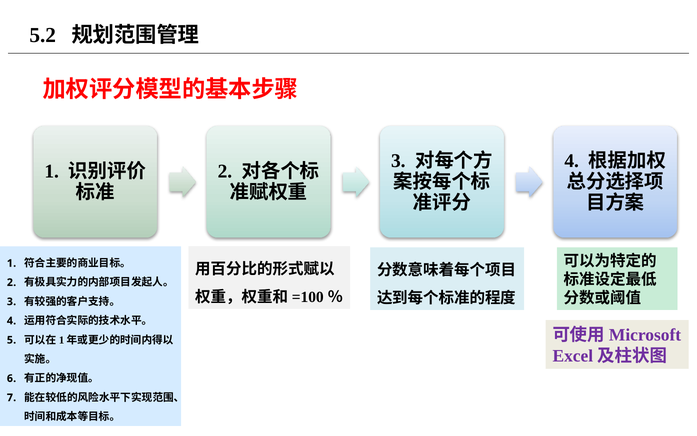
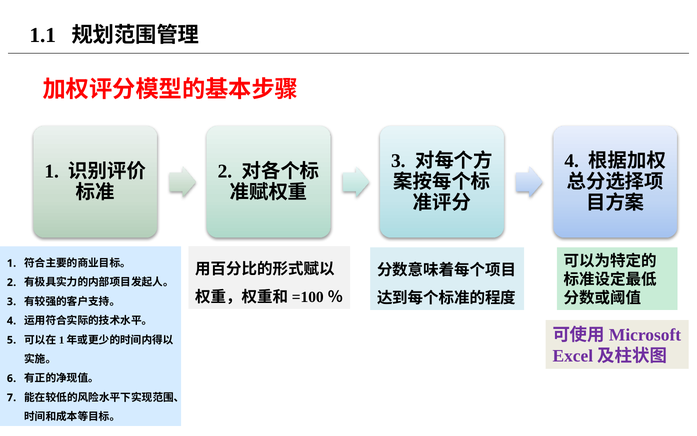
5.2: 5.2 -> 1.1 (43, 35)
